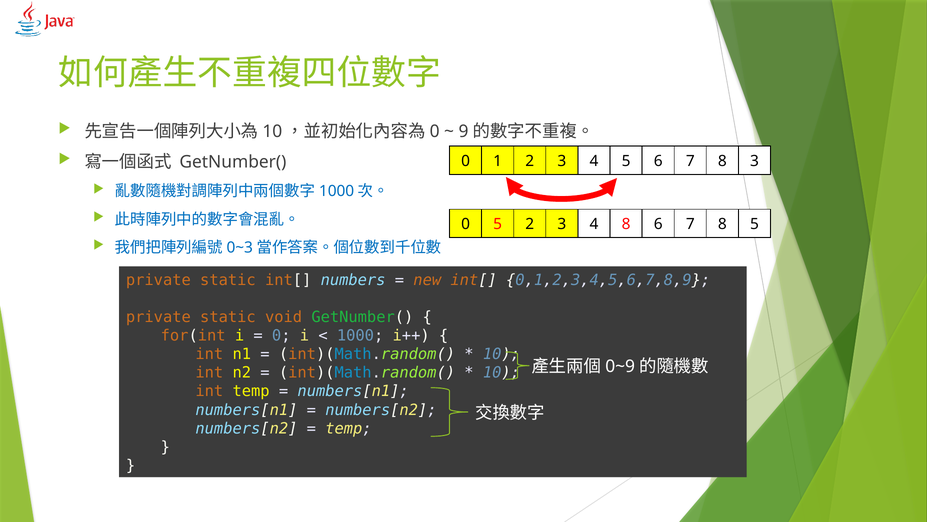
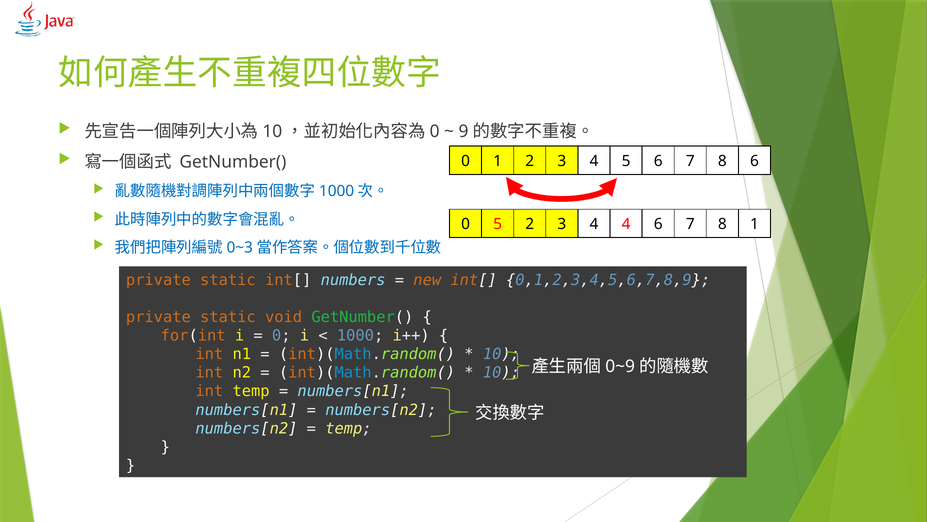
8 3: 3 -> 6 (755, 161)
4 8: 8 -> 4 (626, 224)
8 5: 5 -> 1 (755, 224)
